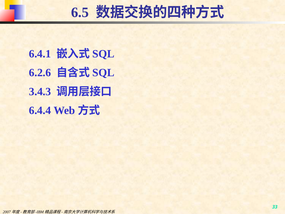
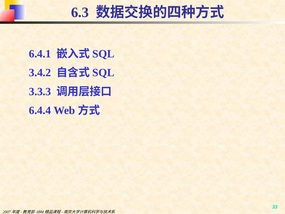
6.5: 6.5 -> 6.3 (80, 12)
6.2.6: 6.2.6 -> 3.4.2 (40, 73)
3.4.3: 3.4.3 -> 3.3.3 (40, 92)
